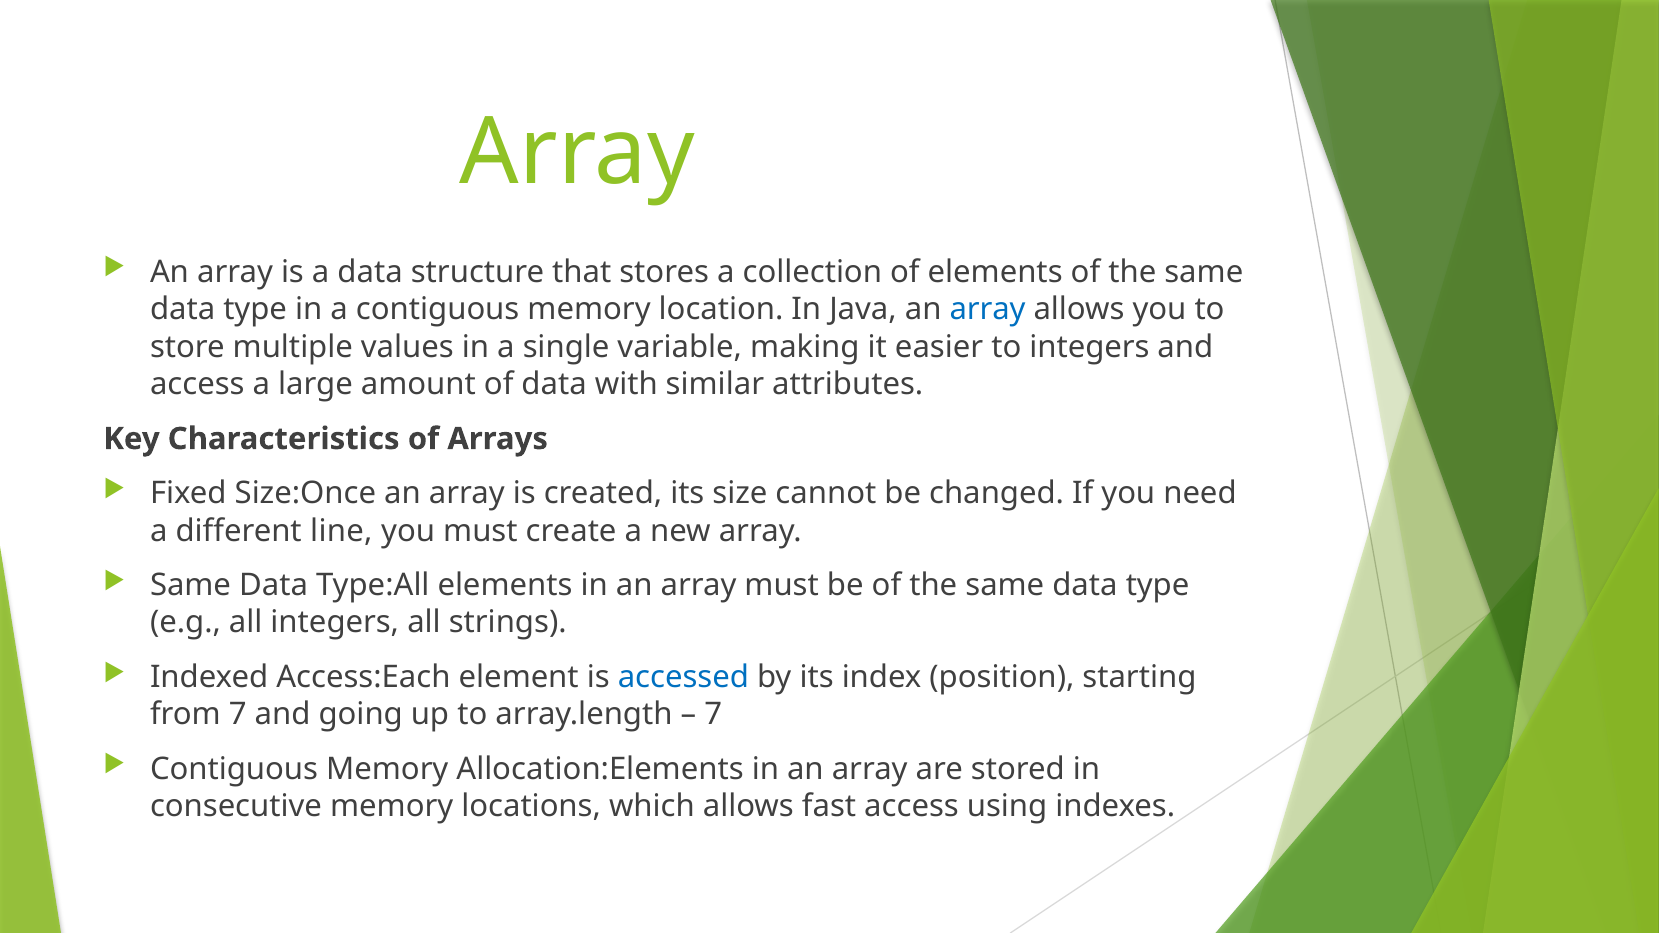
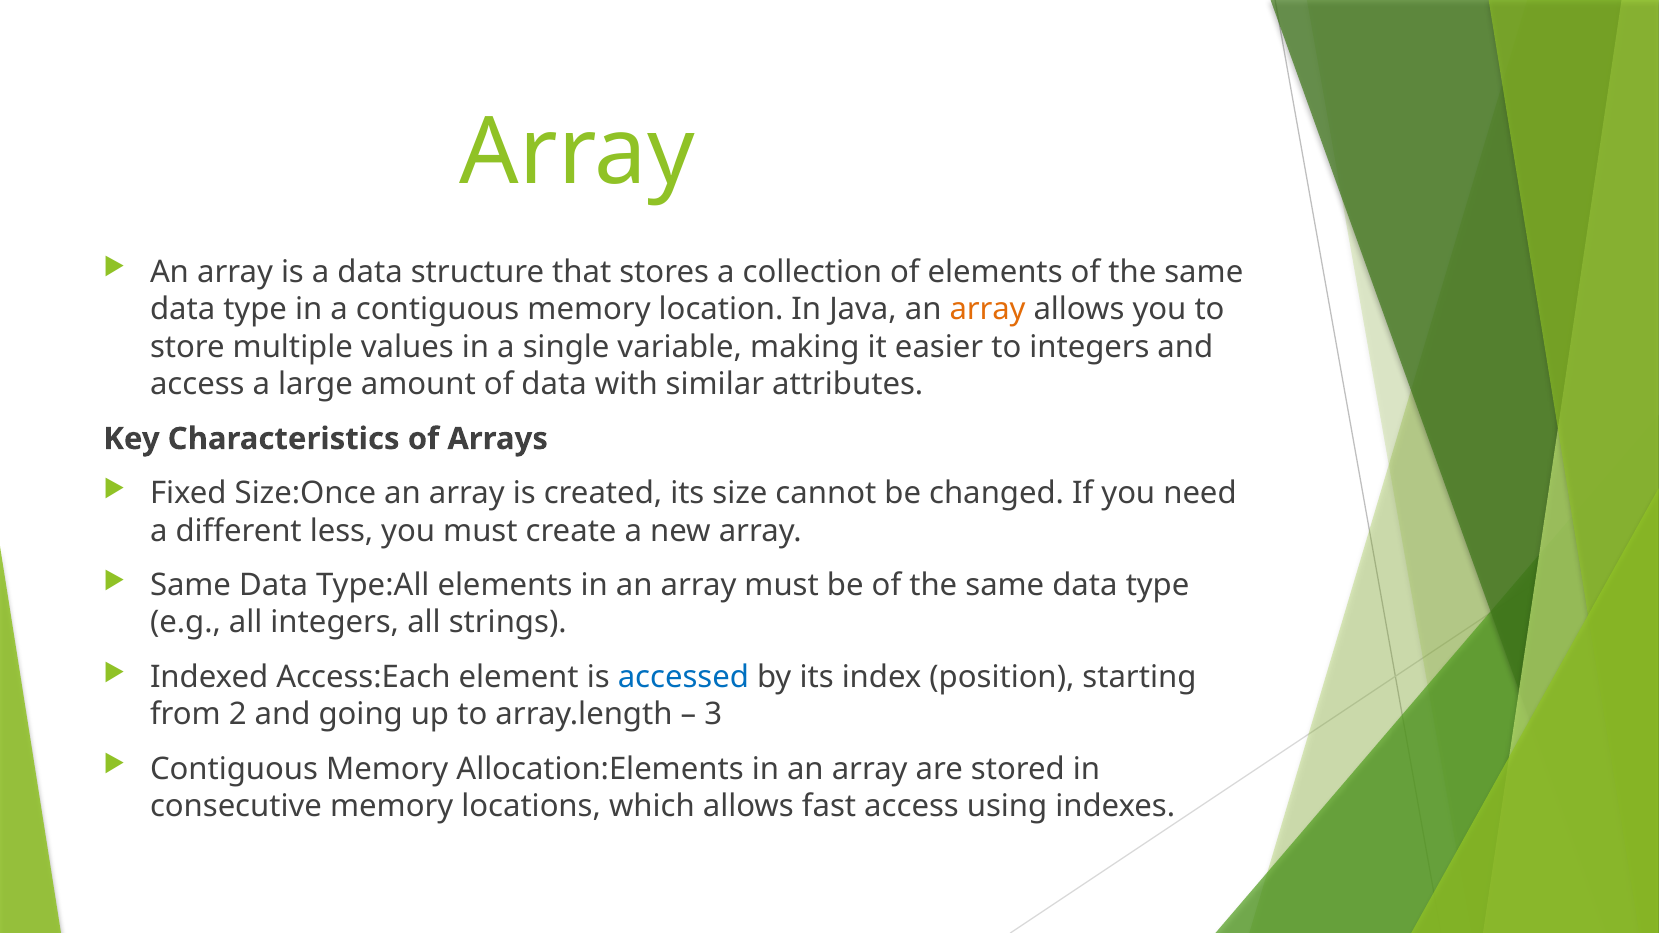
array colour: blue -> orange (988, 310)
line: line -> less (342, 531)
from 7: 7 -> 2 (238, 715)
7: 7 -> 3 (713, 715)
